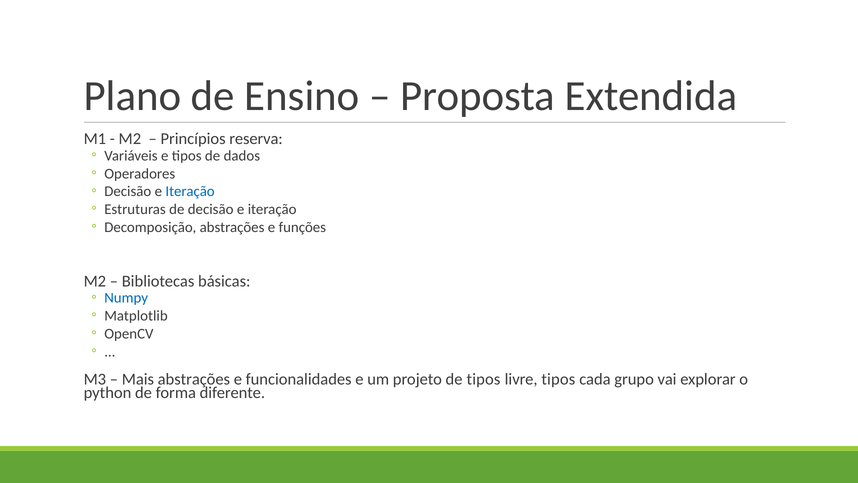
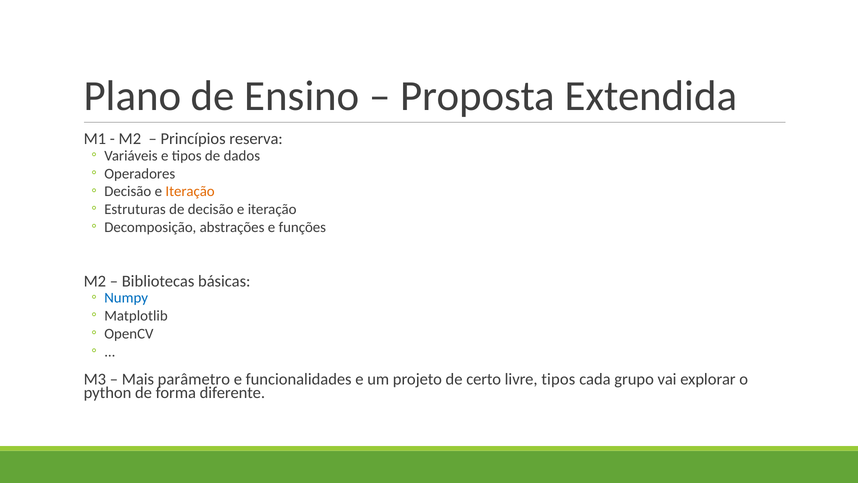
Iteração colour: blue -> orange (190, 191)
Mais abstrações: abstrações -> parâmetro (194, 379)
de tipos: tipos -> certo (484, 379)
